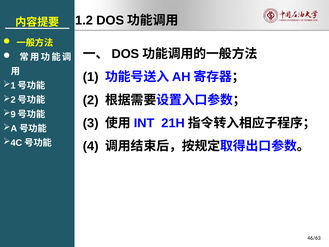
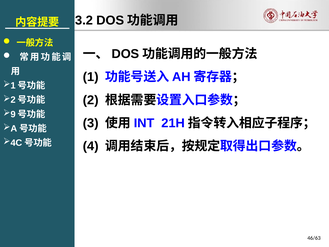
1.2: 1.2 -> 3.2 (84, 20)
